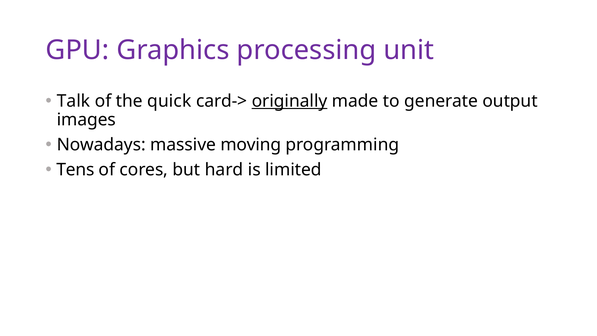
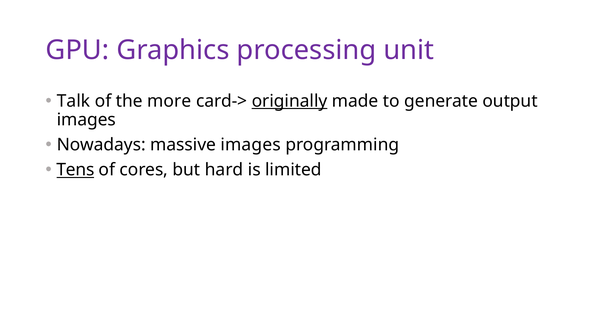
quick: quick -> more (169, 101)
massive moving: moving -> images (251, 145)
Tens underline: none -> present (75, 170)
